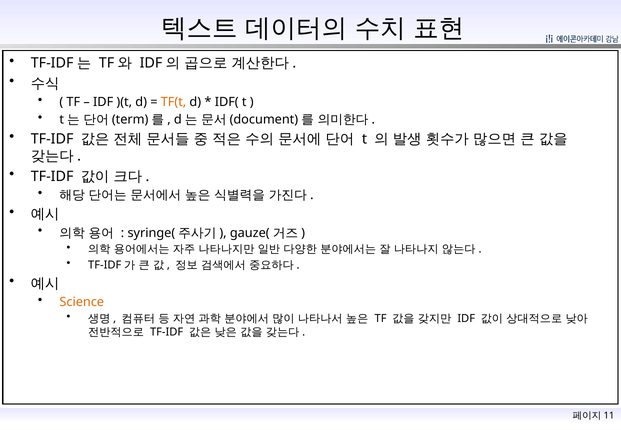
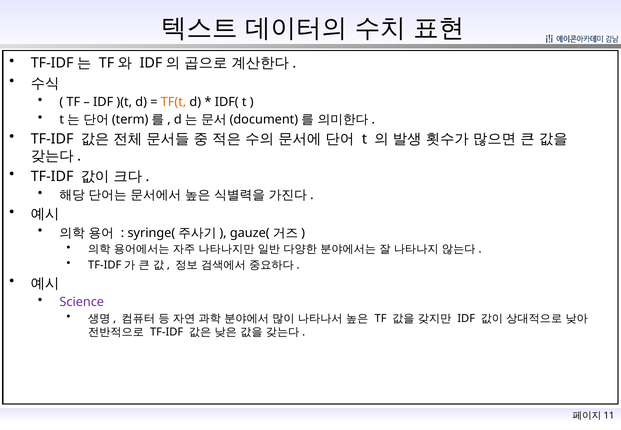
Science colour: orange -> purple (82, 302)
